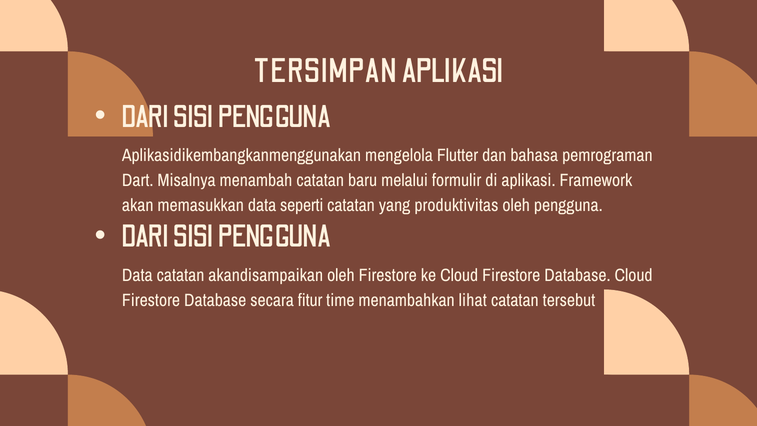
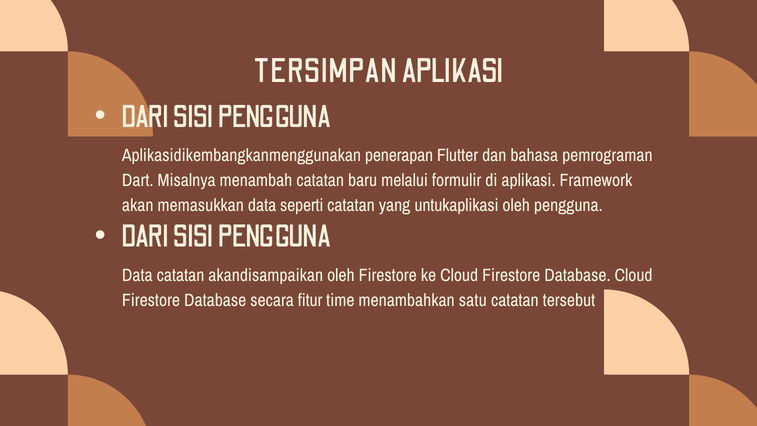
mengelola: mengelola -> penerapan (399, 155)
produktivitas: produktivitas -> untukaplikasi (457, 205)
lihat: lihat -> satu (473, 300)
